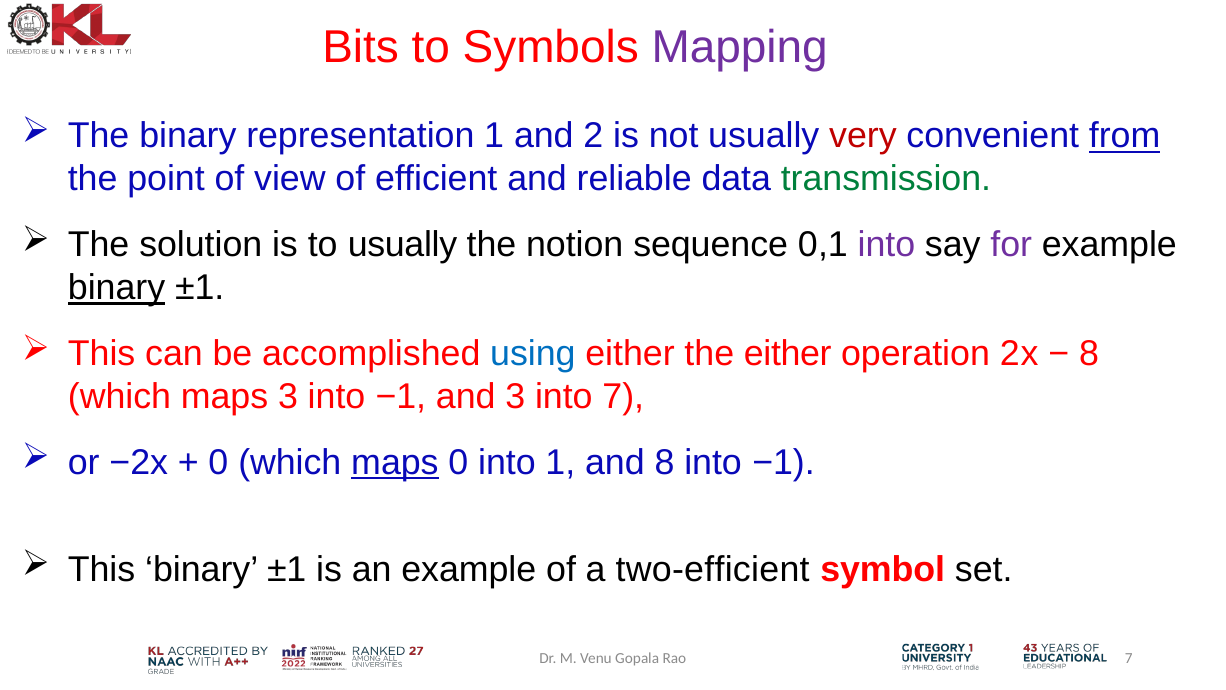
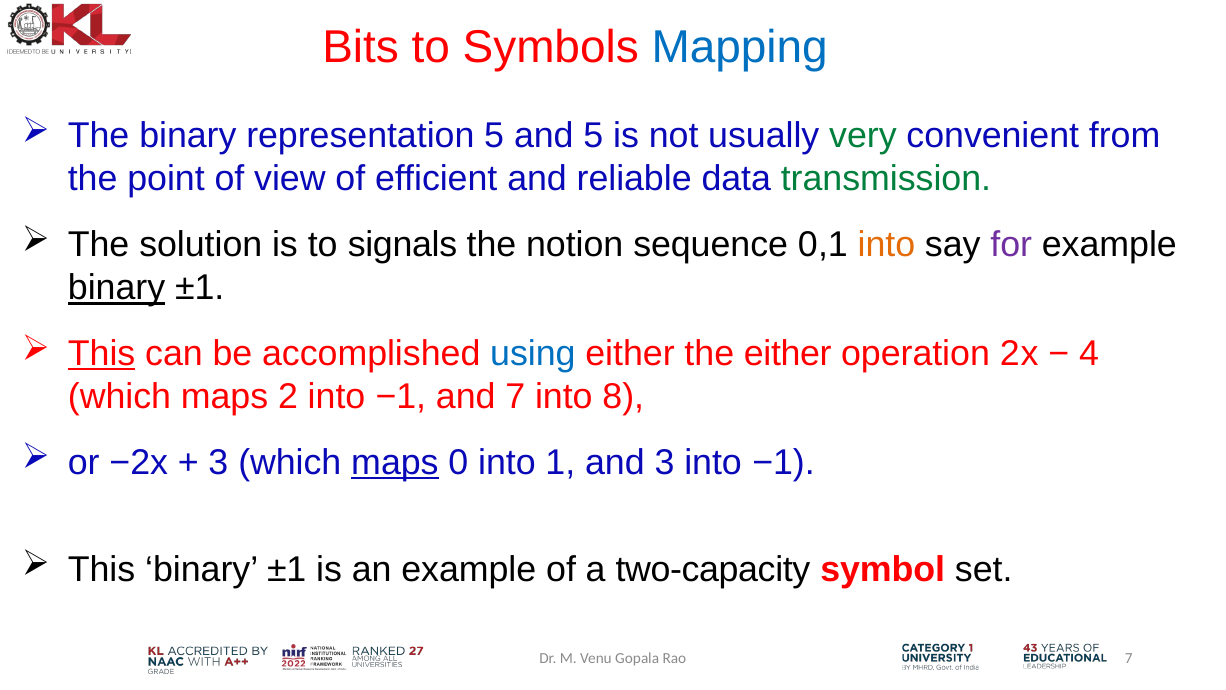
Mapping colour: purple -> blue (740, 48)
representation 1: 1 -> 5 (494, 136)
and 2: 2 -> 5 (593, 136)
very colour: red -> green (863, 136)
from underline: present -> none (1125, 136)
to usually: usually -> signals (402, 245)
into colour: purple -> orange (886, 245)
This underline: none -> present (102, 354)
8: 8 -> 4 (1089, 354)
maps 3: 3 -> 2 (288, 397)
and 3: 3 -> 7 (515, 397)
into 7: 7 -> 8 (623, 397)
0: 0 -> 3 (218, 463)
and 8: 8 -> 3 (664, 463)
two-efficient: two-efficient -> two-capacity (713, 569)
